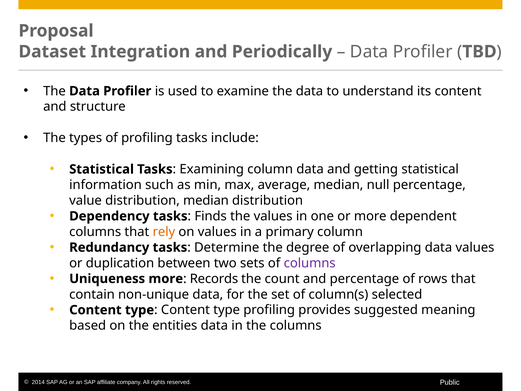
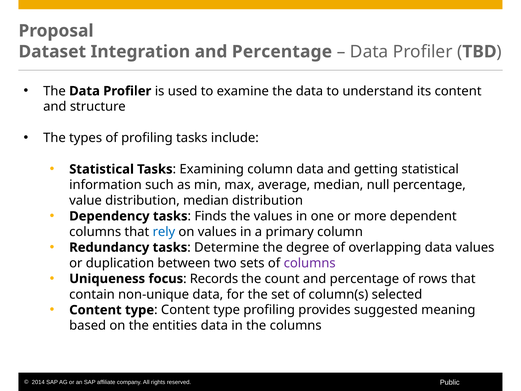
Integration and Periodically: Periodically -> Percentage (282, 52)
rely colour: orange -> blue (164, 232)
Uniqueness more: more -> focus (166, 279)
